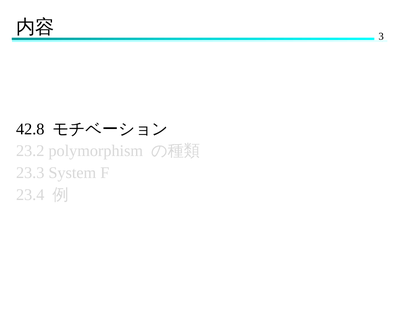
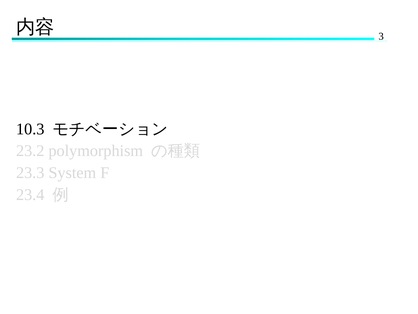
42.8: 42.8 -> 10.3 (30, 129)
